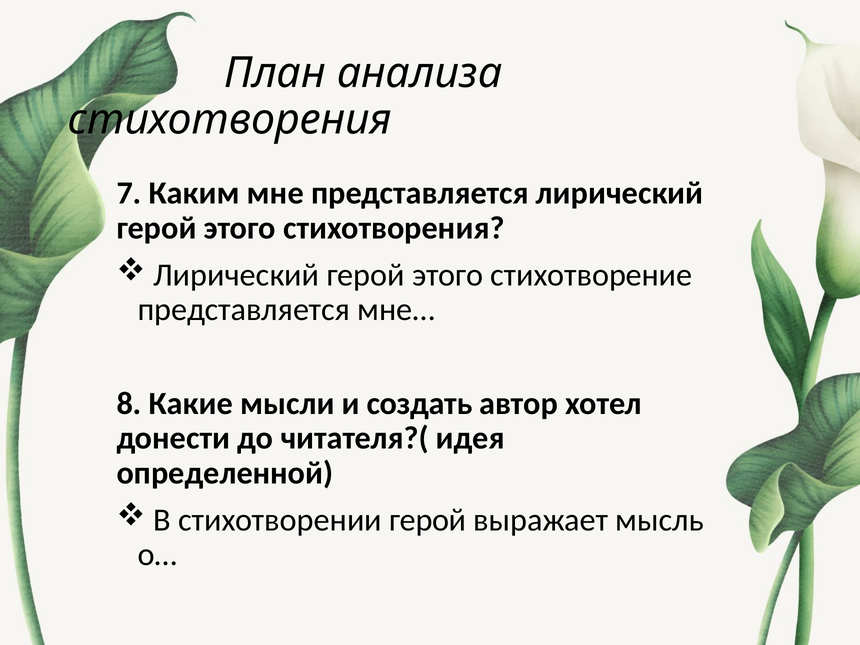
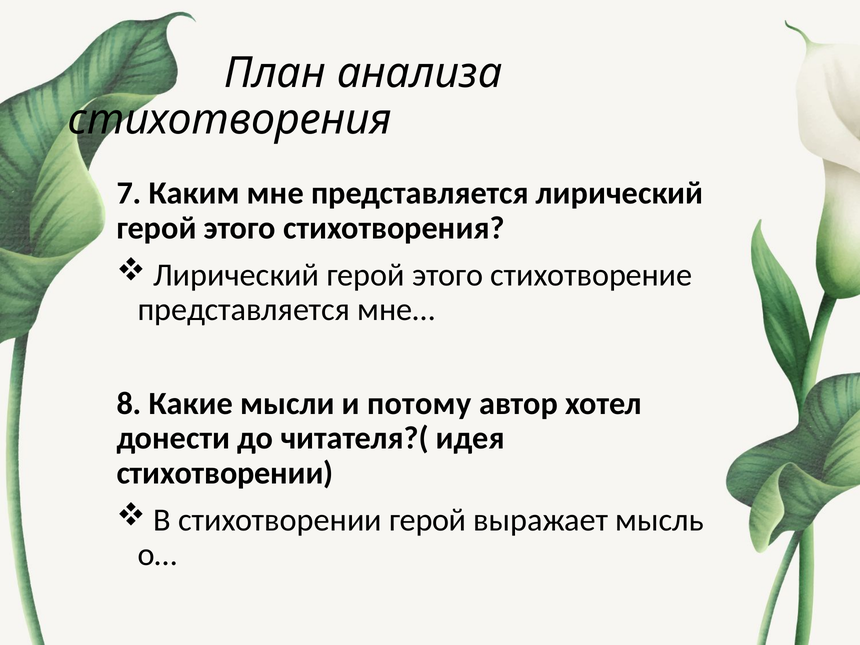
создать: создать -> потому (419, 403)
определенной: определенной -> стихотворении (225, 473)
